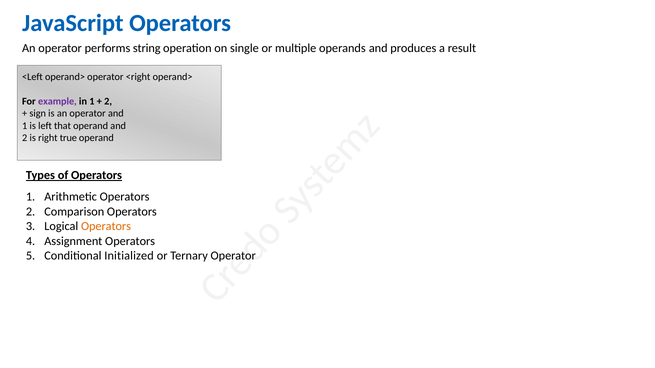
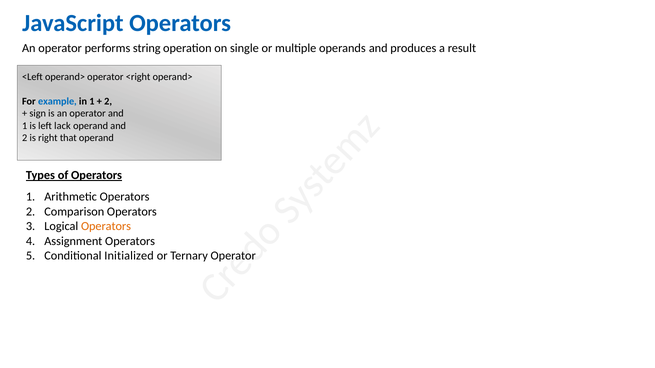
example colour: purple -> blue (57, 101)
that: that -> lack (62, 126)
true: true -> that (68, 138)
